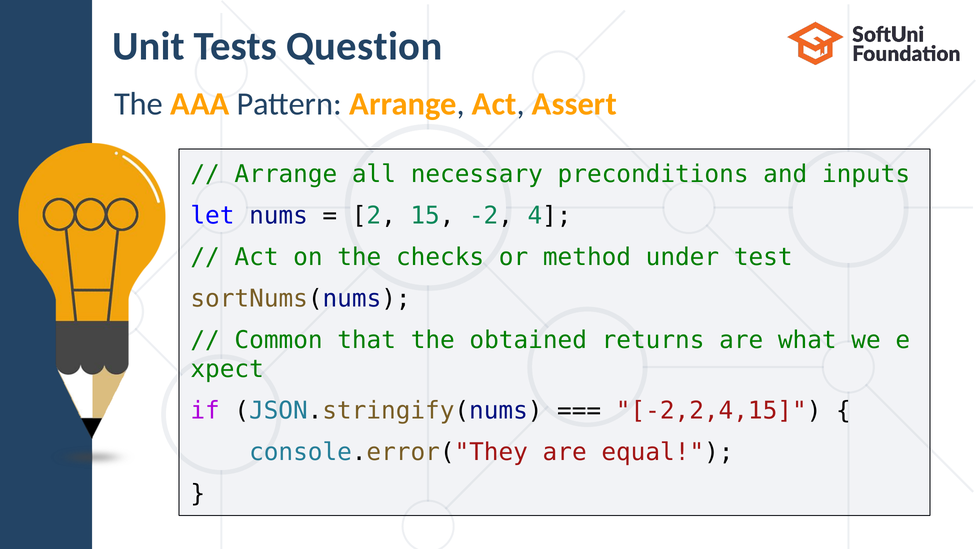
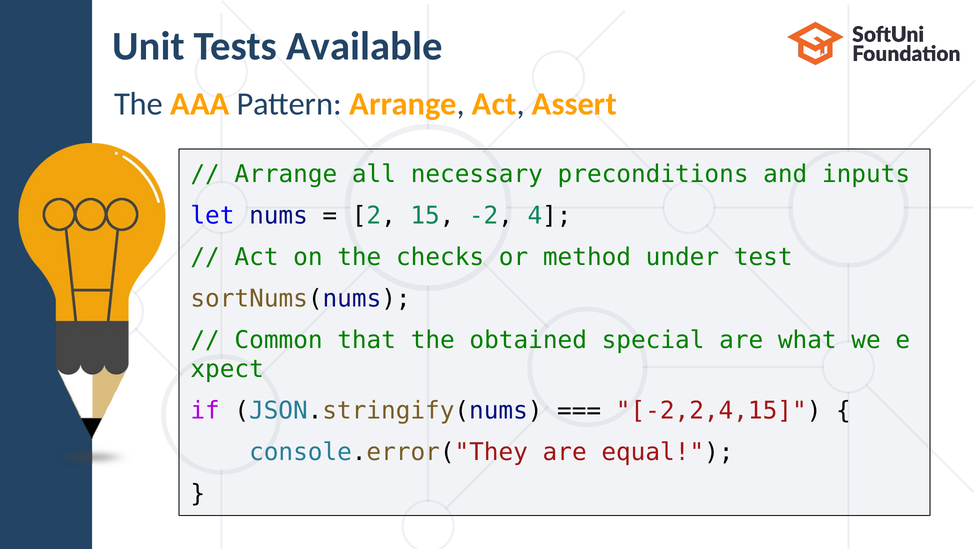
Question: Question -> Available (364, 46)
returns: returns -> special (653, 340)
